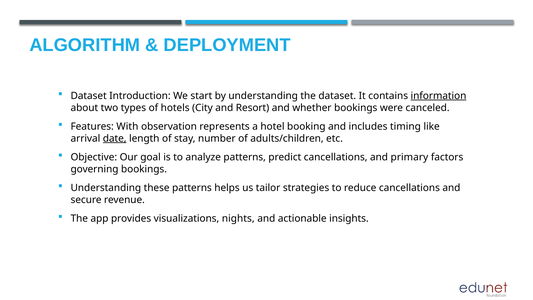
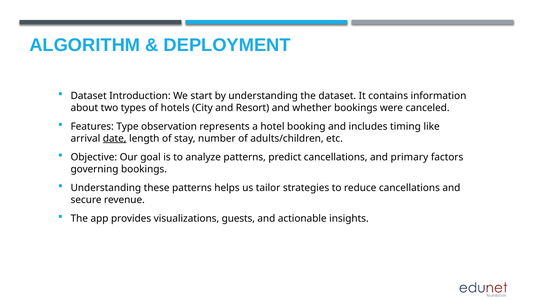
information underline: present -> none (439, 96)
With: With -> Type (127, 126)
nights: nights -> guests (238, 218)
